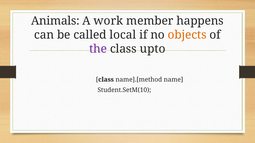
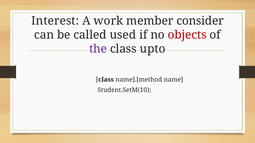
Animals: Animals -> Interest (55, 21)
happens: happens -> consider (200, 21)
local: local -> used (123, 35)
objects colour: orange -> red (187, 35)
